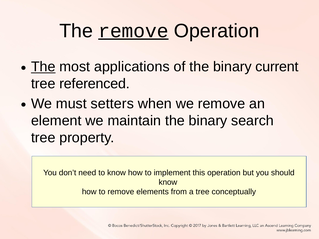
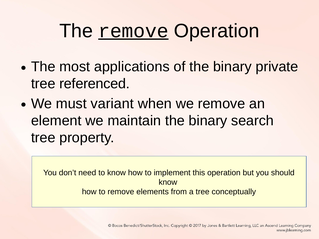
The underline: present -> none (43, 67)
current: current -> private (277, 67)
setters: setters -> variant (112, 104)
